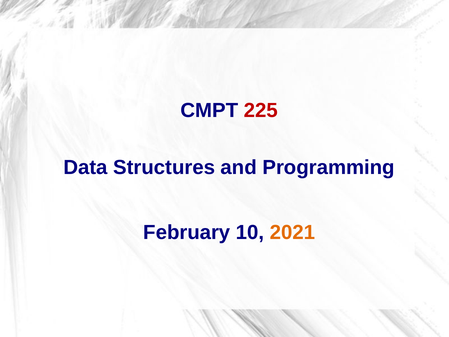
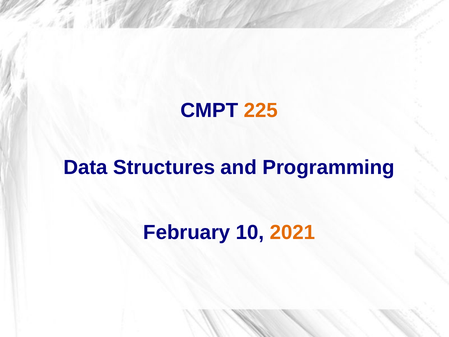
225 colour: red -> orange (261, 110)
